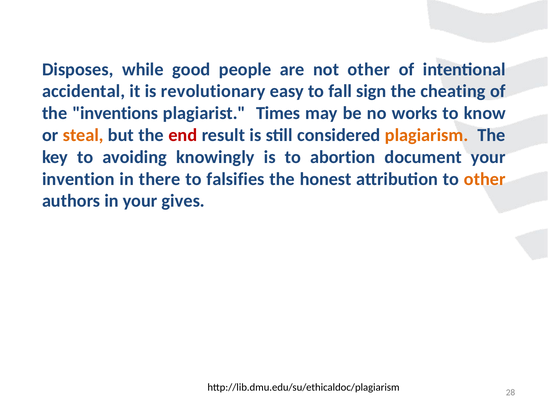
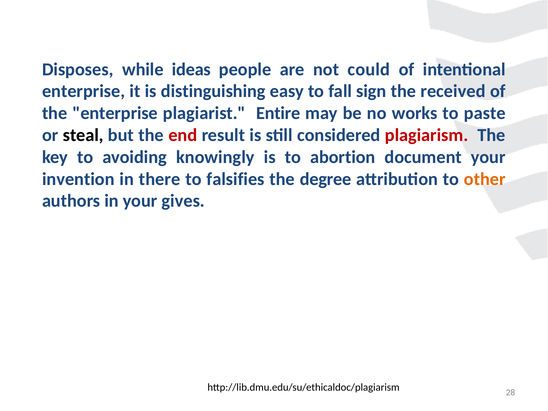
good: good -> ideas (191, 69)
not other: other -> could (369, 69)
accidental: accidental -> enterprise (84, 91)
revolutionary: revolutionary -> distinguishing (213, 91)
cheating: cheating -> received (453, 91)
the inventions: inventions -> enterprise (115, 113)
Times: Times -> Entire (278, 113)
know: know -> paste (485, 113)
steal colour: orange -> black (83, 135)
plagiarism colour: orange -> red (427, 135)
honest: honest -> degree (326, 179)
